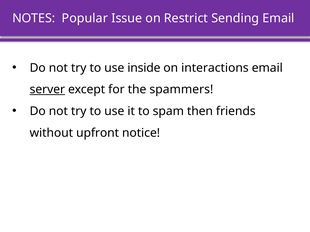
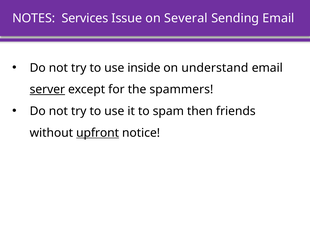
Popular: Popular -> Services (85, 18)
Restrict: Restrict -> Several (186, 18)
interactions: interactions -> understand (215, 68)
upfront underline: none -> present (98, 133)
